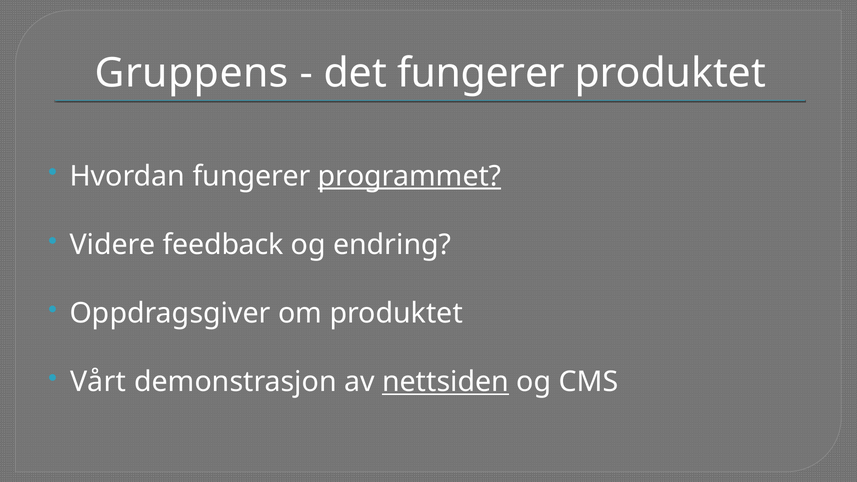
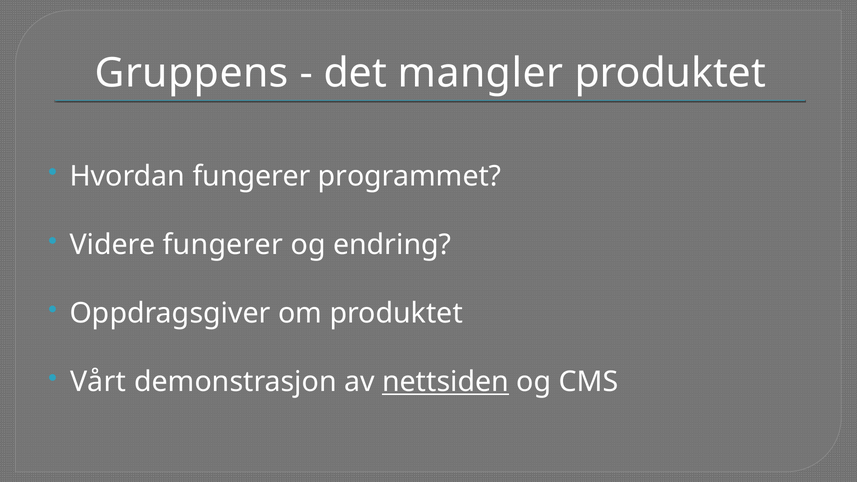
det fungerer: fungerer -> mangler (481, 73)
programmet underline: present -> none (410, 176)
Videre feedback: feedback -> fungerer (223, 245)
